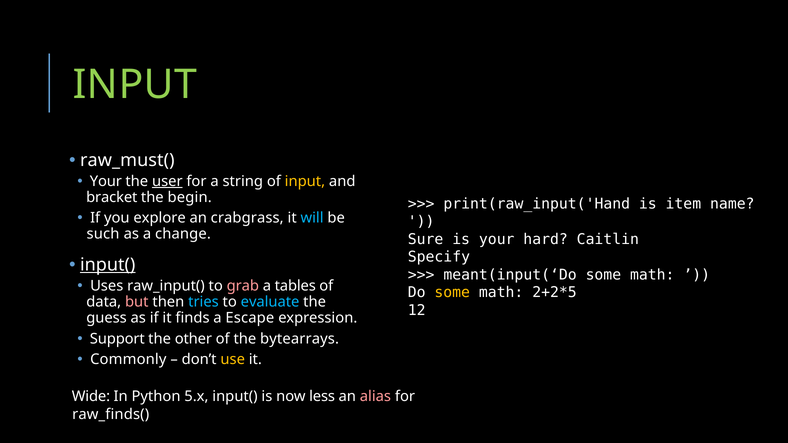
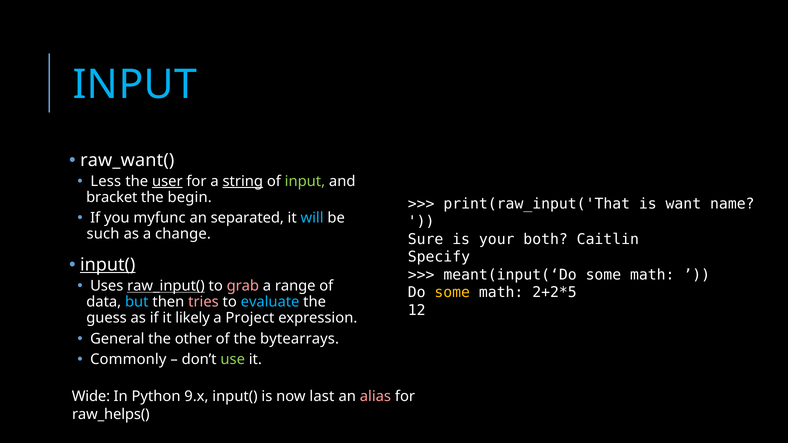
INPUT colour: light green -> light blue (135, 85)
raw_must(: raw_must( -> raw_want( (127, 160)
Your: Your -> Less (106, 181)
string underline: none -> present (243, 181)
input colour: yellow -> light green (305, 181)
print(raw_input('Hand: print(raw_input('Hand -> print(raw_input('That (537, 204)
item: item -> want (683, 204)
explore: explore -> myfunc (160, 218)
crabgrass: crabgrass -> separated (247, 218)
hard: hard -> both (546, 239)
raw_input( underline: none -> present (166, 286)
tables: tables -> range (295, 286)
but colour: pink -> light blue (137, 302)
tries colour: light blue -> pink (203, 302)
finds: finds -> likely (193, 318)
Escape: Escape -> Project (250, 318)
Support: Support -> General (117, 339)
use colour: yellow -> light green (233, 360)
5.x: 5.x -> 9.x (196, 397)
less: less -> last (322, 397)
raw_finds(: raw_finds( -> raw_helps( (111, 414)
